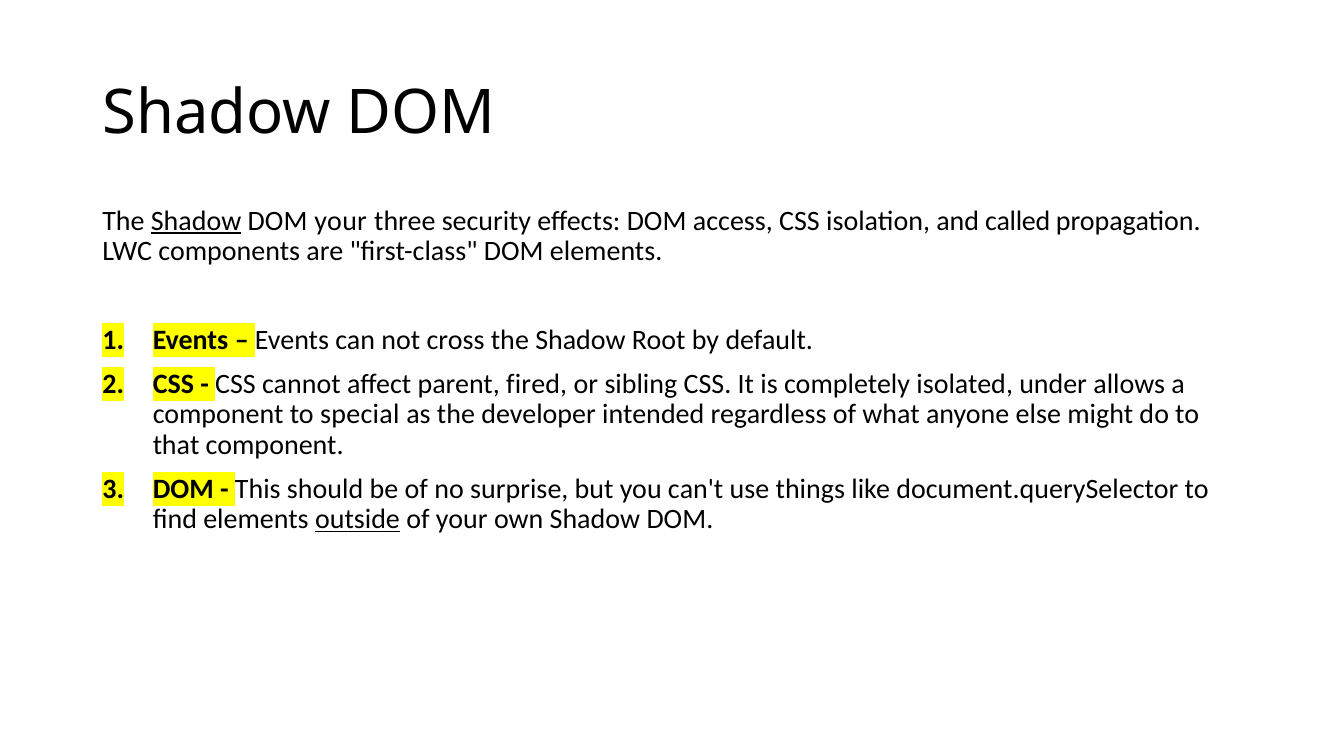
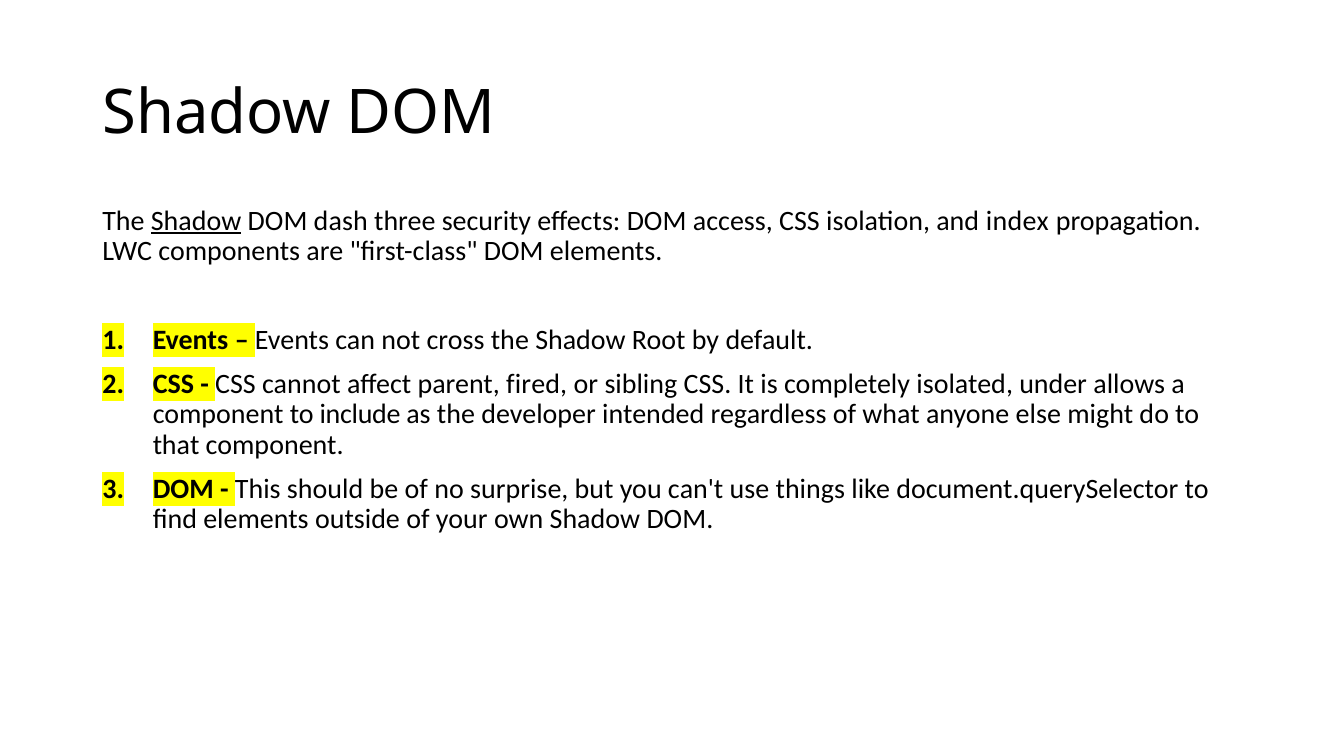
DOM your: your -> dash (341, 221)
called: called -> index (1017, 221)
special: special -> include (360, 414)
outside underline: present -> none (357, 519)
